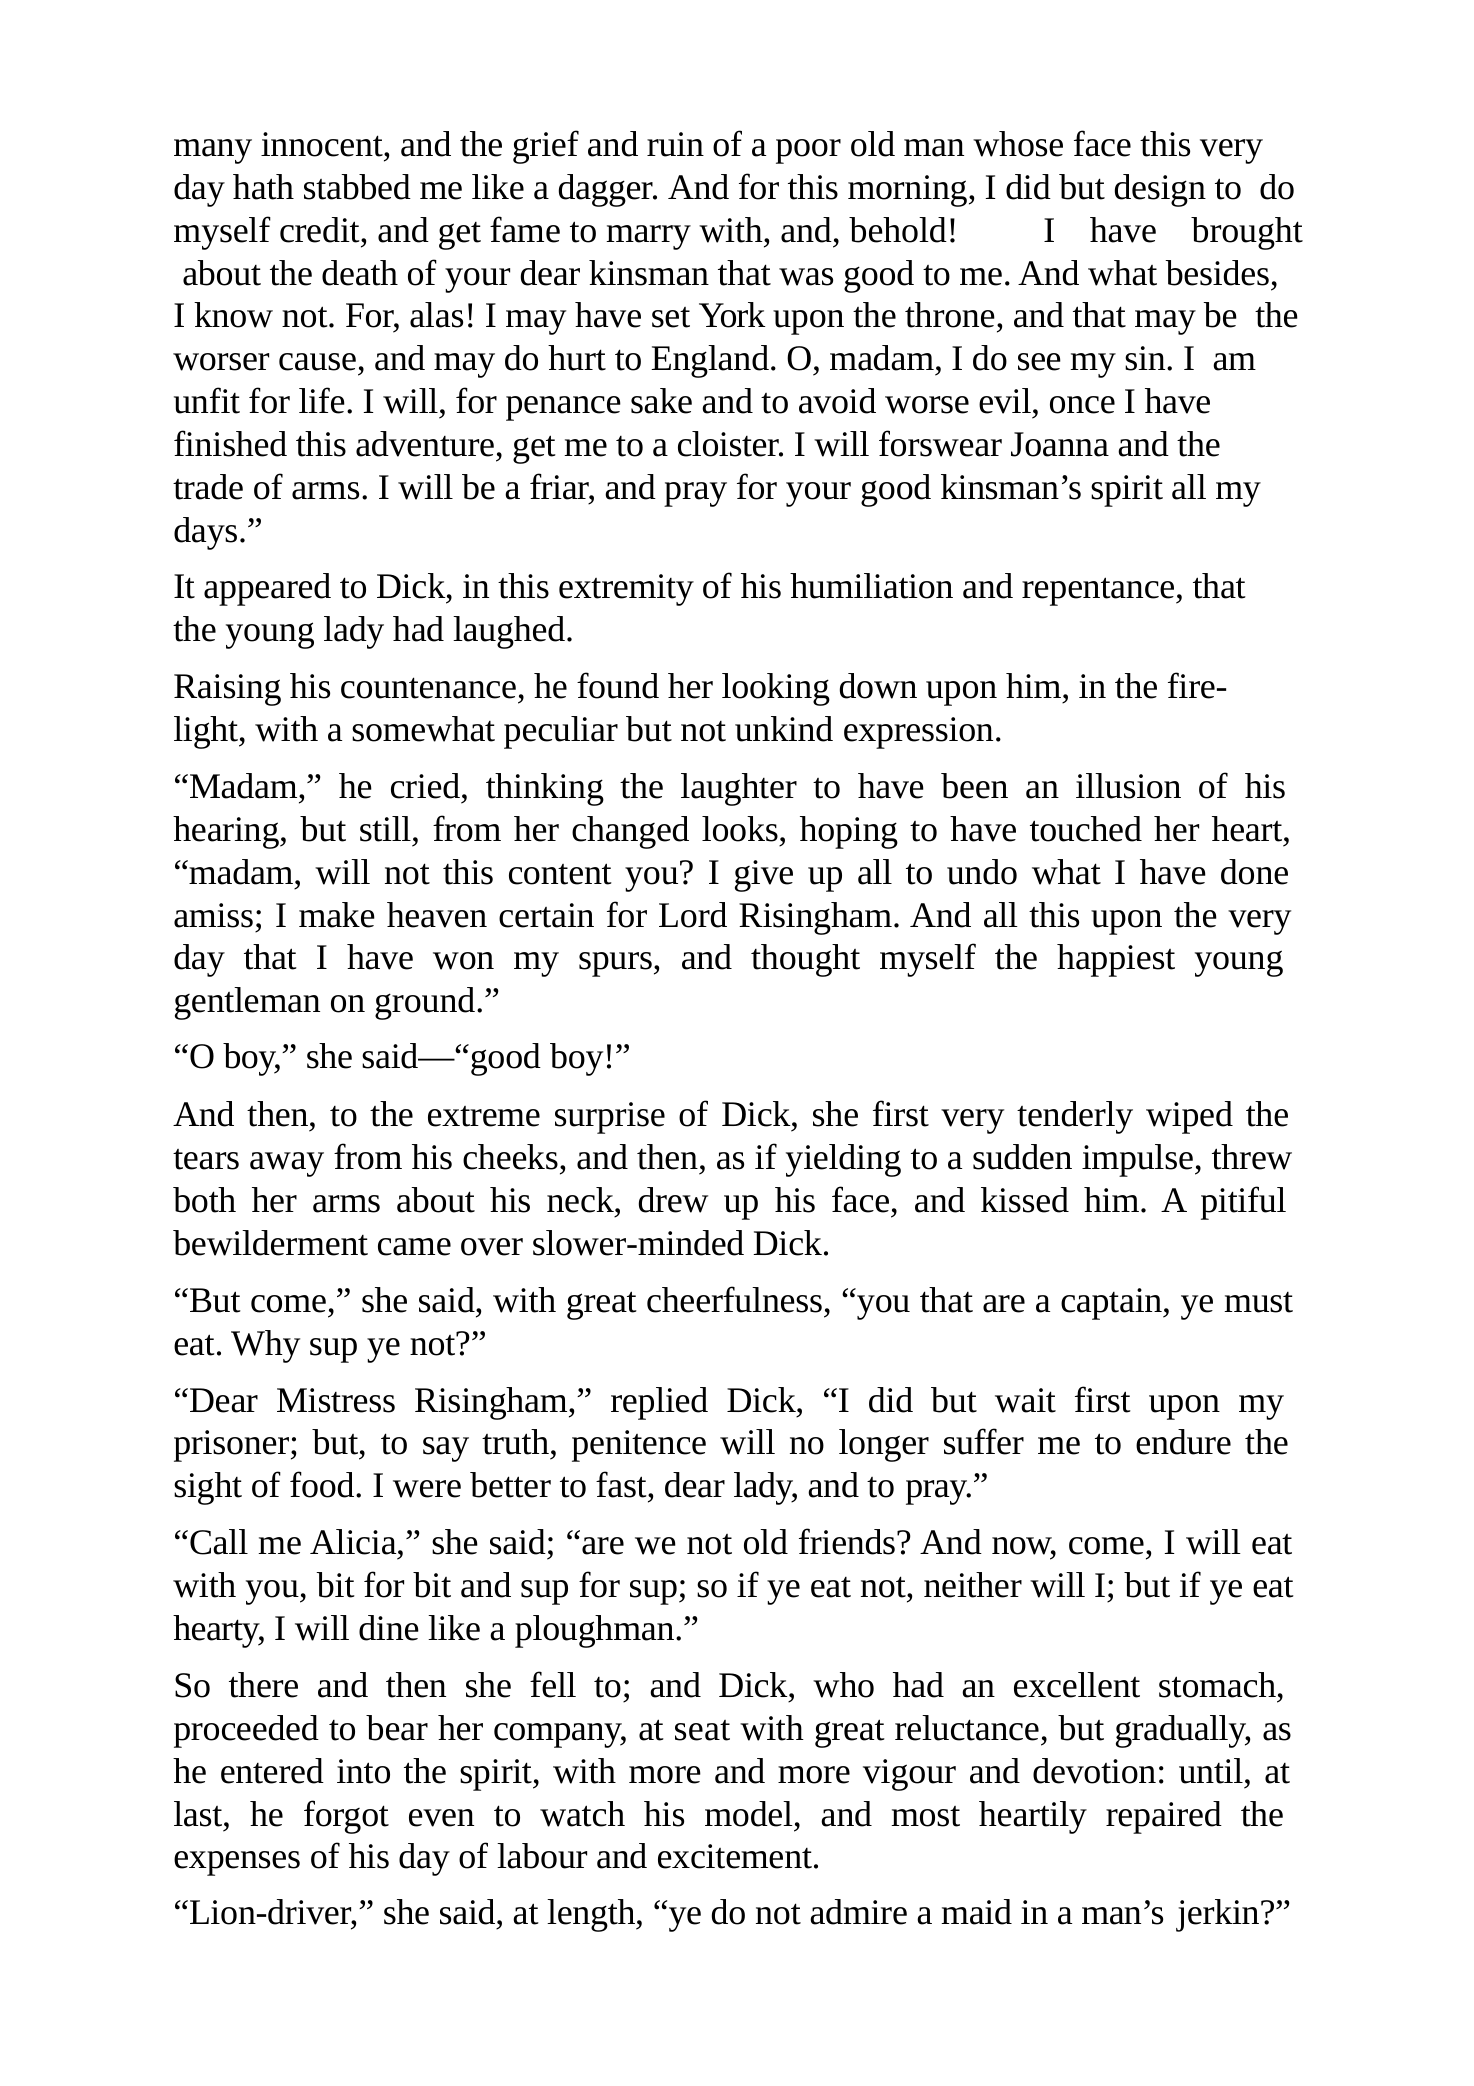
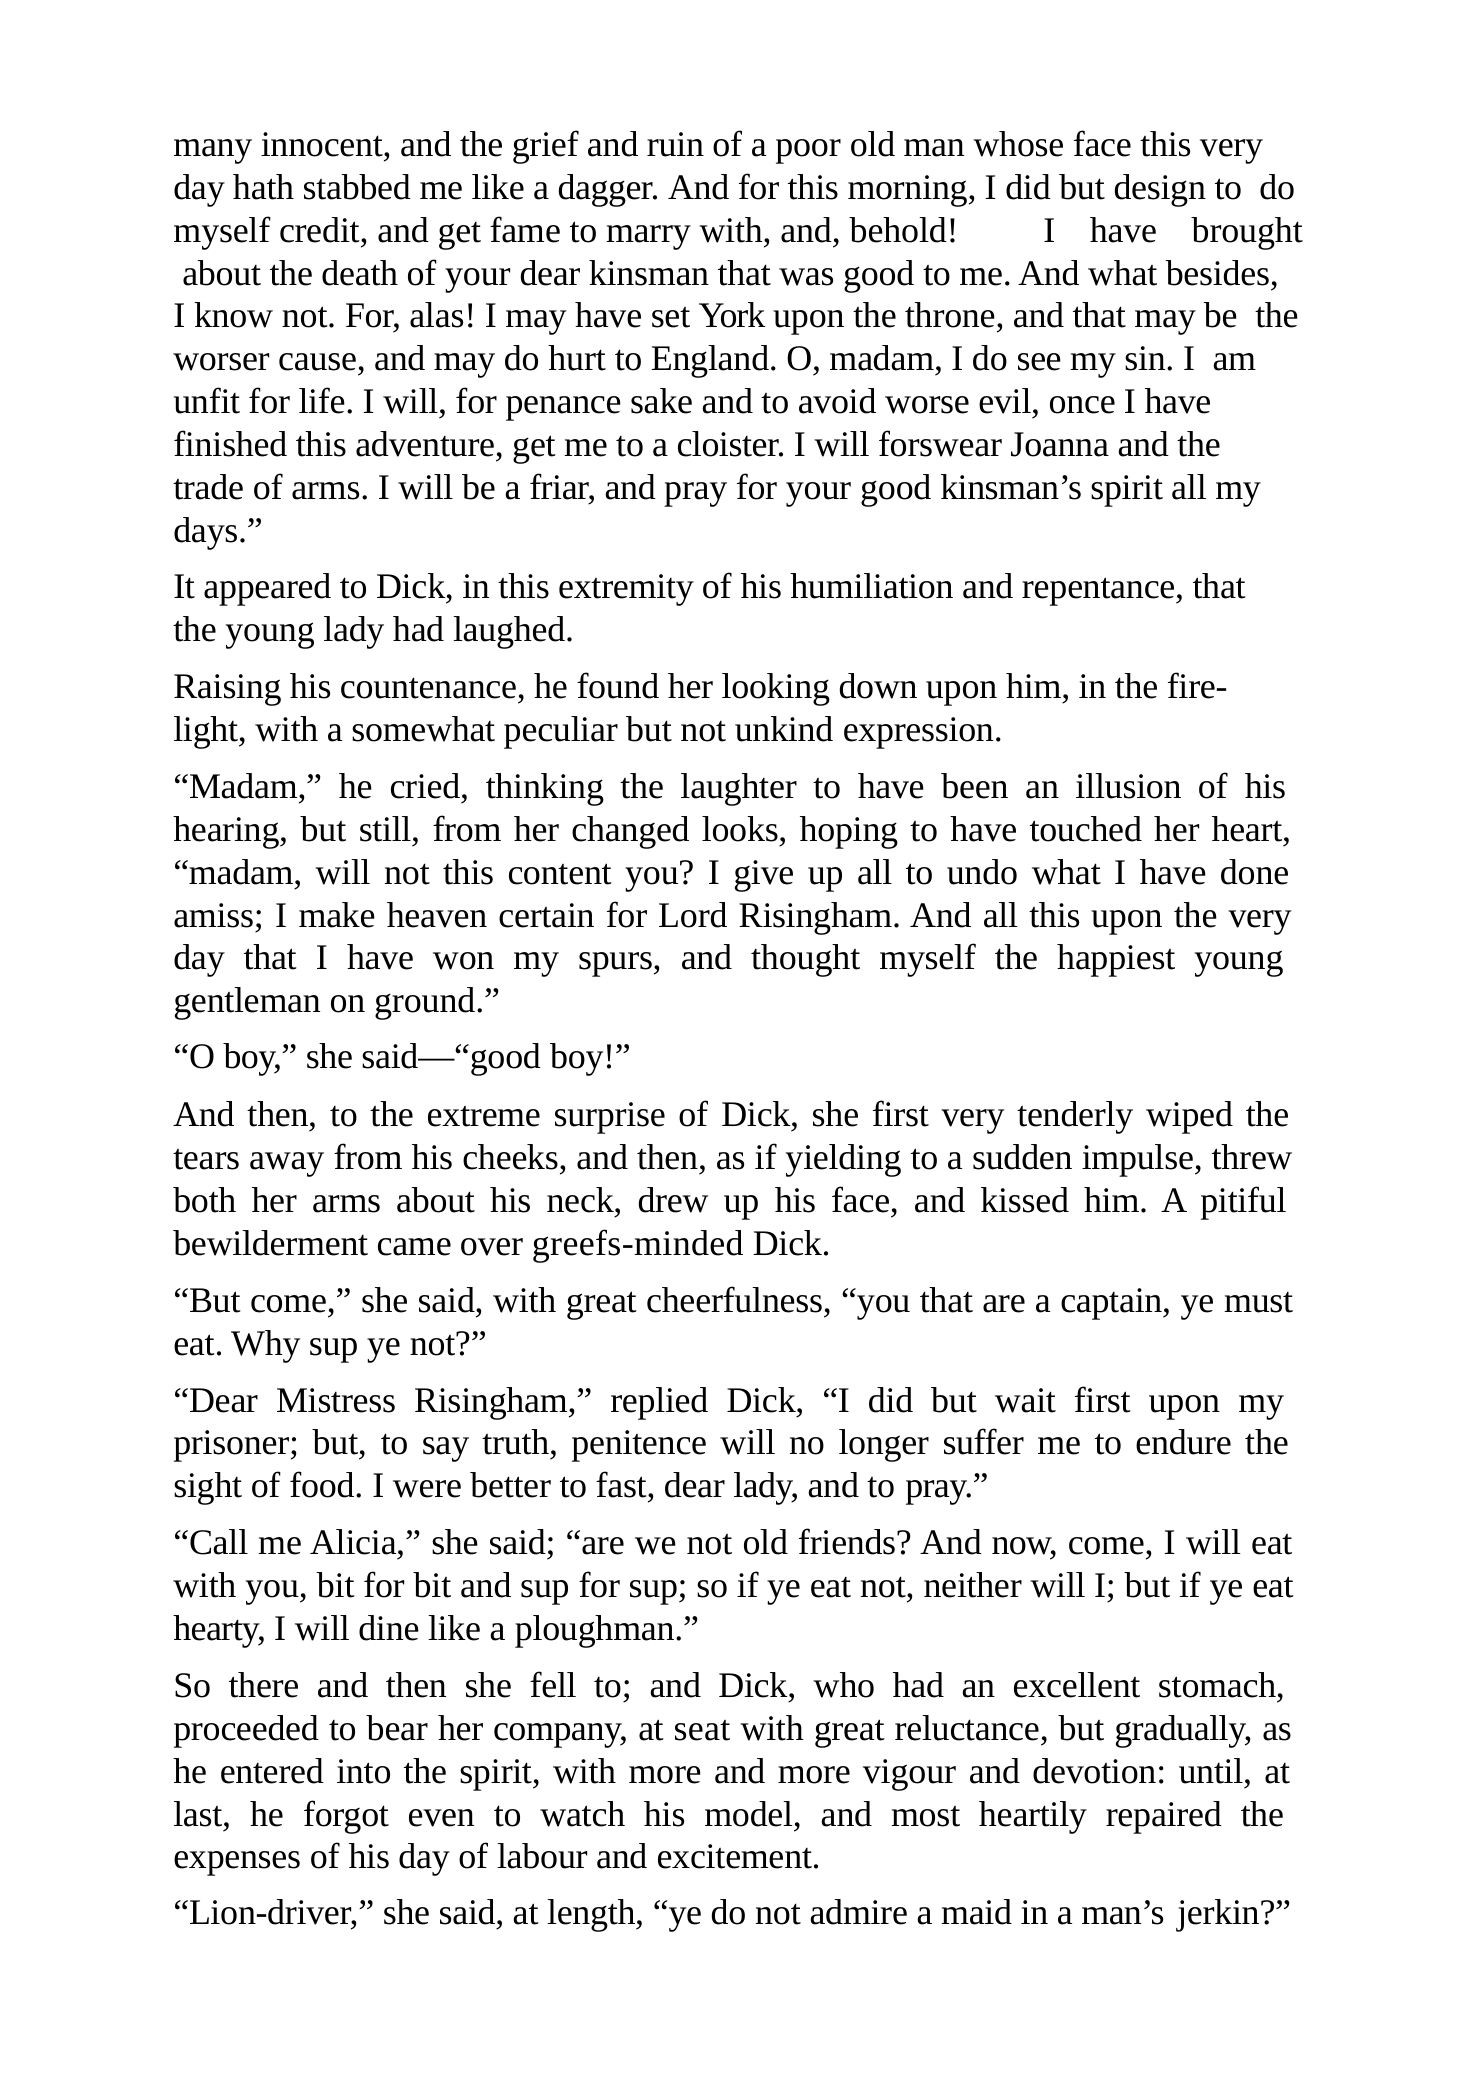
slower-minded: slower-minded -> greefs-minded (638, 1243)
